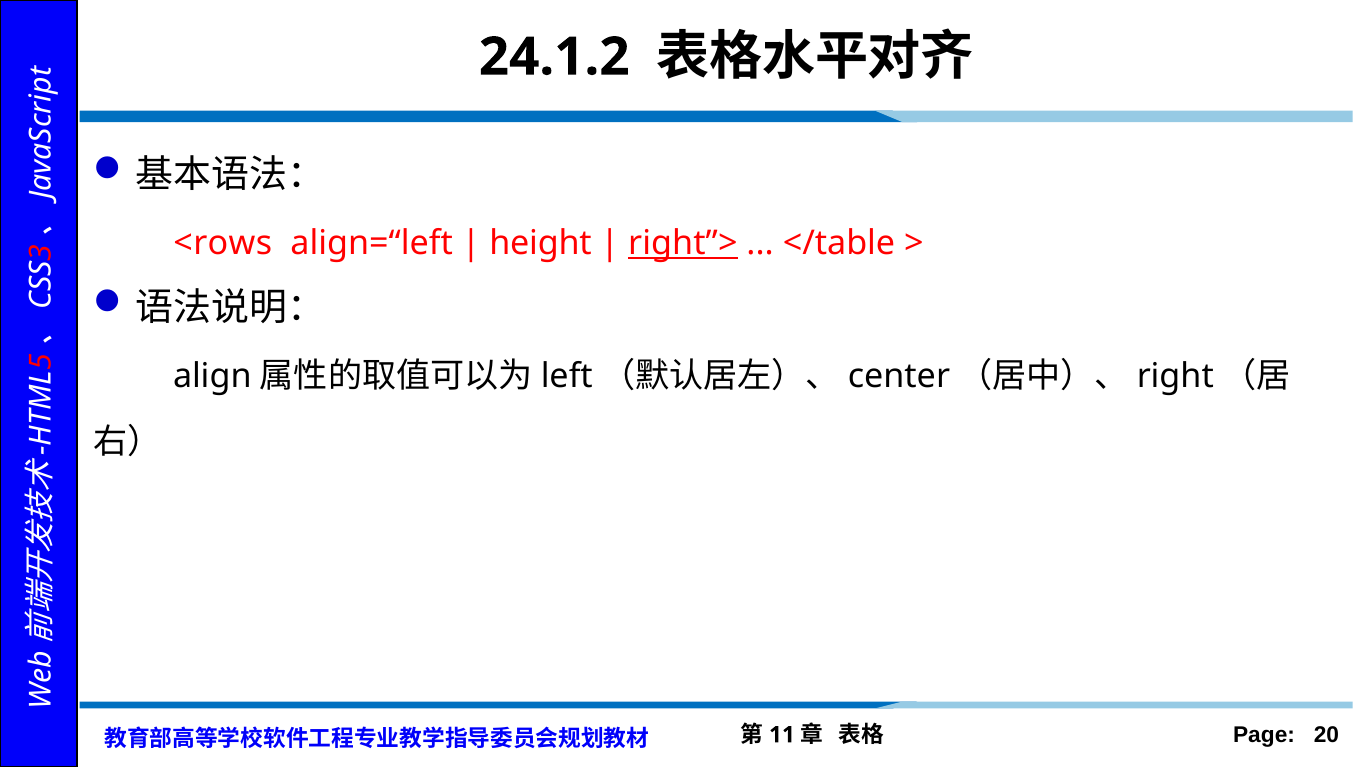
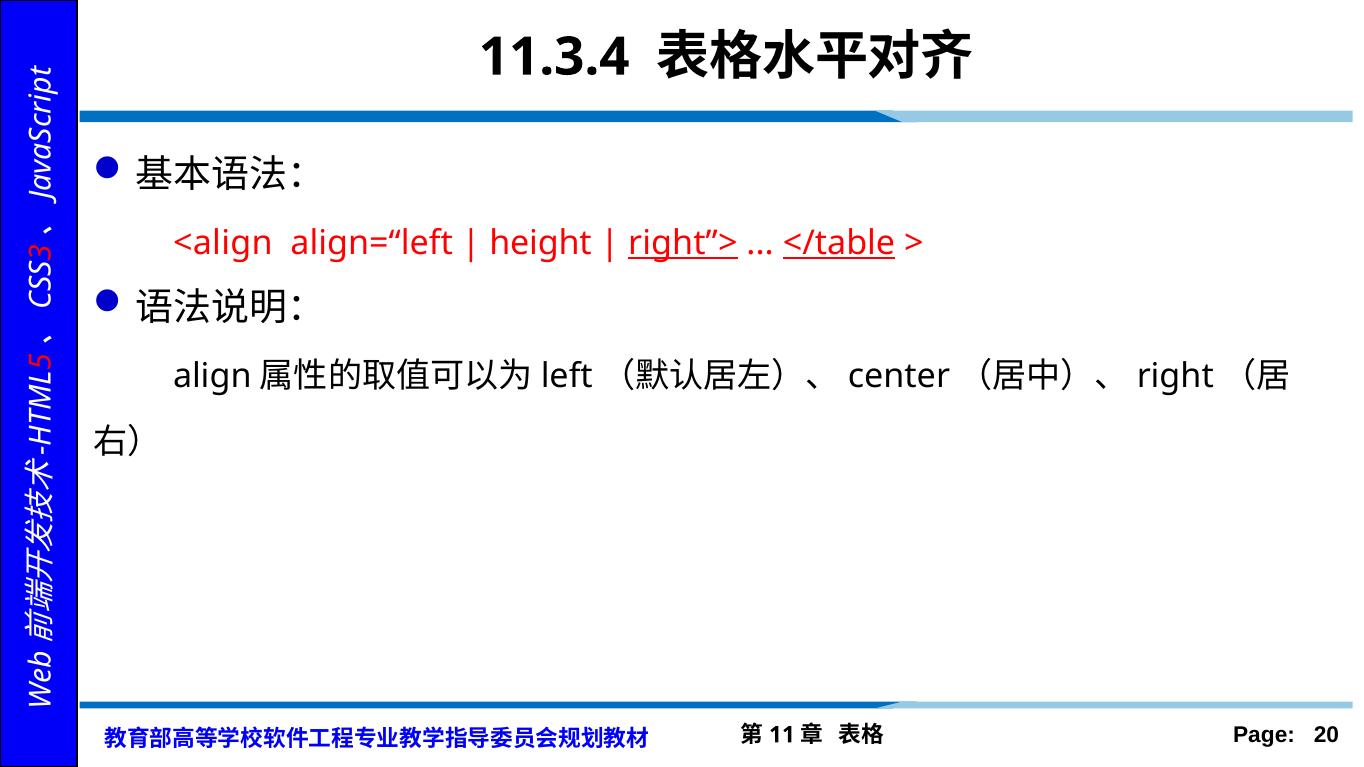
24.1.2: 24.1.2 -> 11.3.4 (554, 57)
<rows: <rows -> <align (223, 244)
</table underline: none -> present (839, 244)
